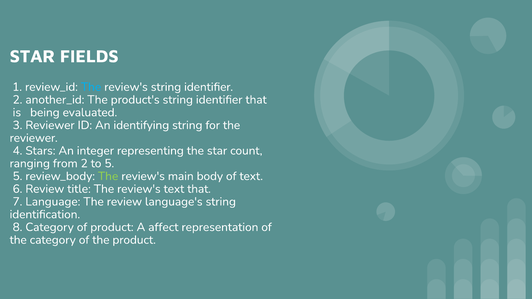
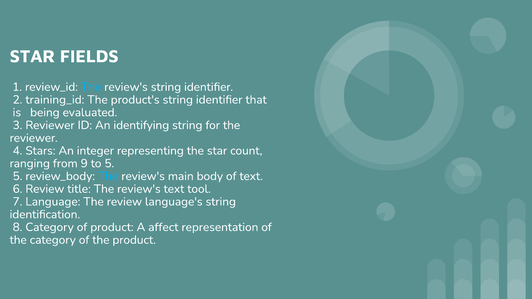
another_id: another_id -> training_id (55, 100)
from 2: 2 -> 9 (84, 164)
The colour: light green -> light blue (108, 176)
text that: that -> tool (199, 189)
